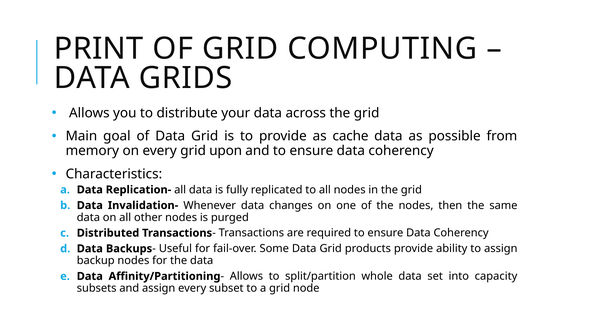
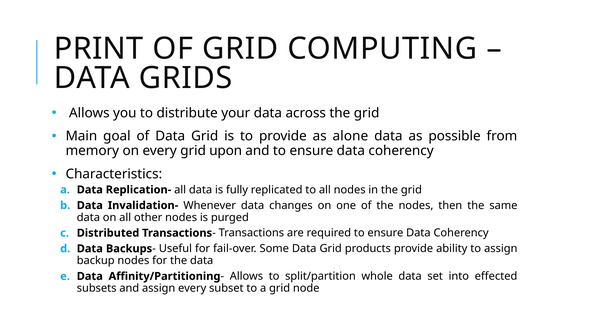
cache: cache -> alone (350, 136)
capacity: capacity -> effected (496, 276)
